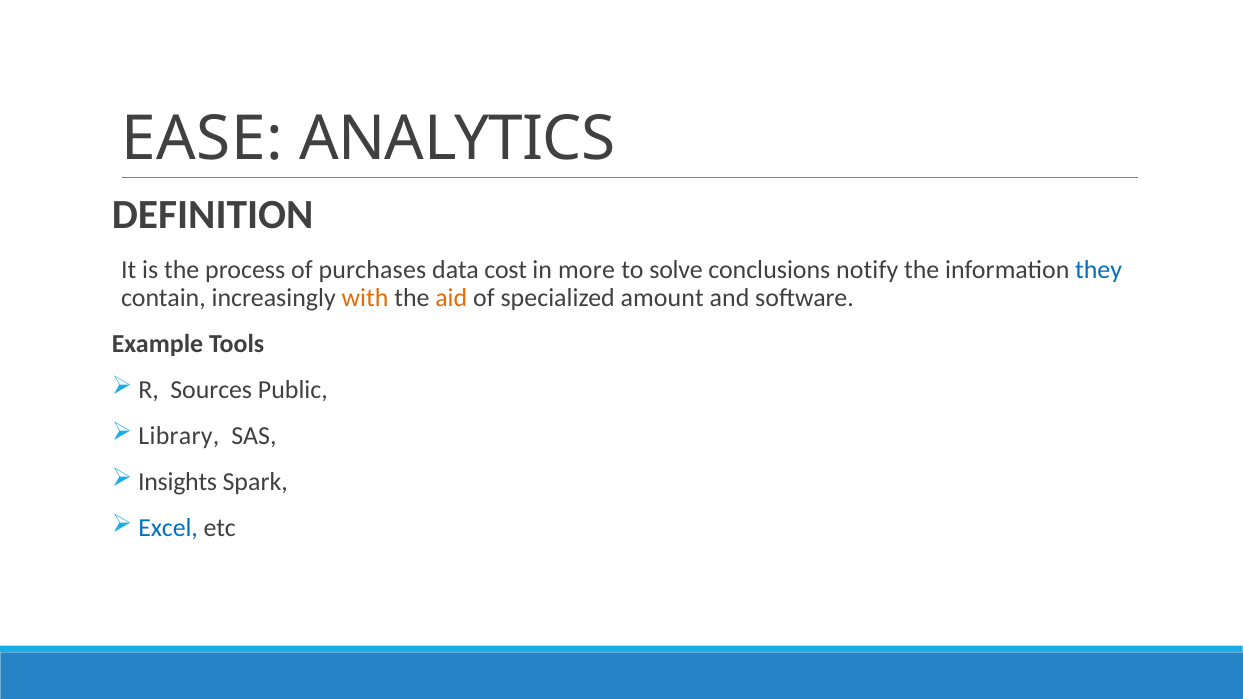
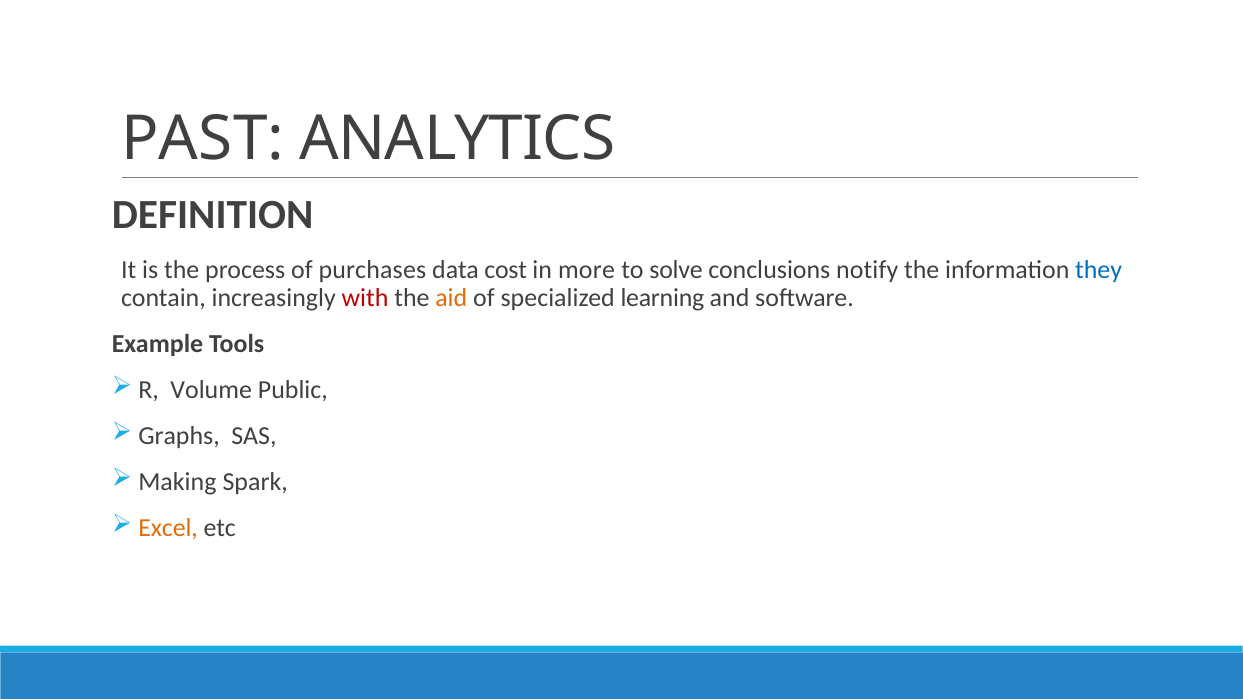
EASE: EASE -> PAST (203, 139)
with colour: orange -> red (365, 298)
amount: amount -> learning (662, 298)
Sources: Sources -> Volume (211, 390)
Library: Library -> Graphs (179, 436)
Insights: Insights -> Making (177, 482)
Excel colour: blue -> orange (168, 528)
